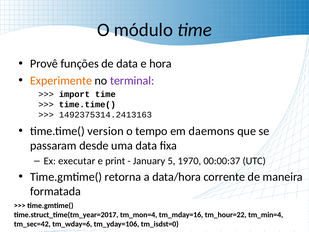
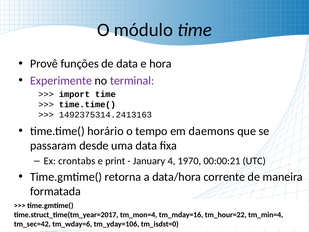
Experimente colour: orange -> purple (61, 81)
version: version -> horário (106, 131)
executar: executar -> crontabs (77, 161)
5: 5 -> 4 (171, 161)
00:00:37: 00:00:37 -> 00:00:21 (222, 161)
